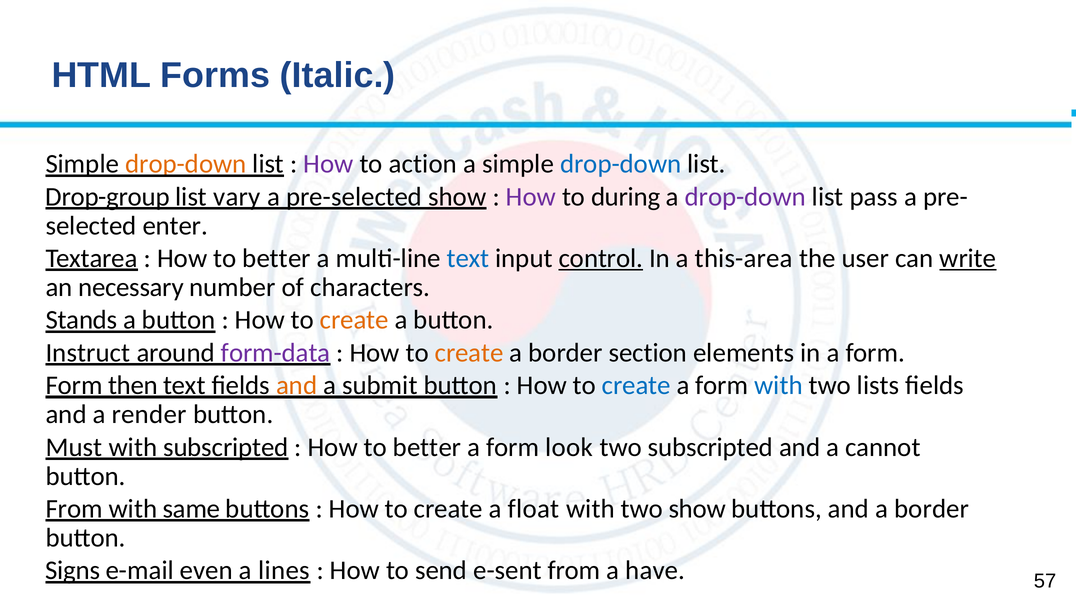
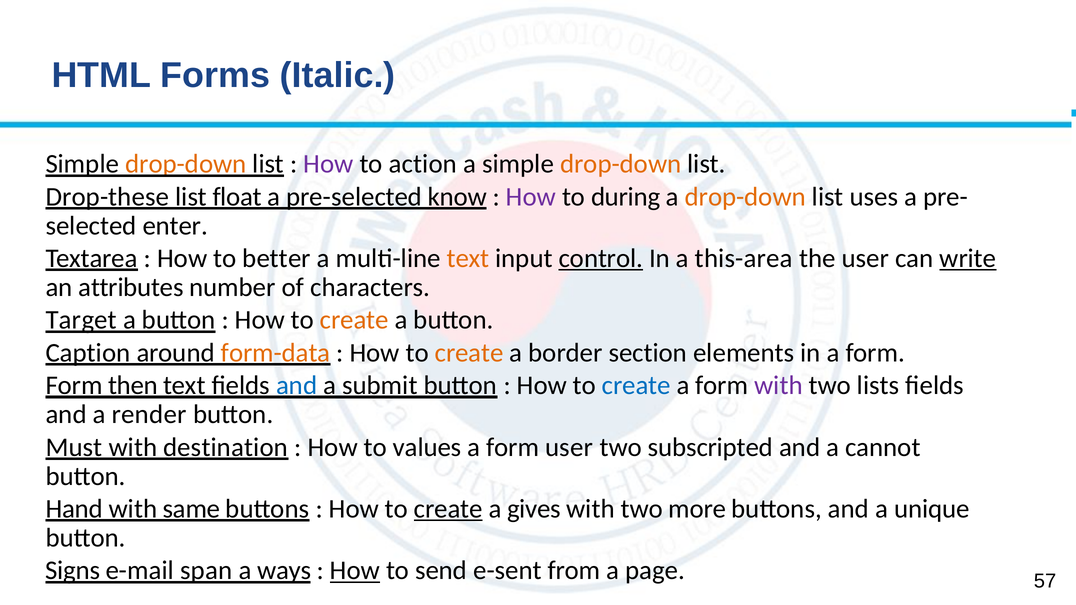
drop-down colour: blue -> orange (621, 164)
Drop-group: Drop-group -> Drop-these (107, 197)
vary: vary -> float (237, 197)
pre-selected show: show -> know (457, 197)
drop-down colour: purple -> orange (745, 197)
pass: pass -> uses (874, 197)
text colour: blue -> orange (468, 258)
necessary: necessary -> attributes (131, 288)
Stands: Stands -> Target (81, 320)
Instruct: Instruct -> Caption (88, 353)
form-data colour: purple -> orange (276, 353)
and colour: orange -> blue (297, 386)
with colour: blue -> purple (778, 386)
with subscripted: subscripted -> destination (226, 447)
better: better -> values (427, 447)
form look: look -> user (569, 447)
From: From -> Hand (74, 509)
create underline: none -> present (448, 509)
float: float -> gives (534, 509)
two show: show -> more (697, 509)
and a border: border -> unique (932, 509)
even: even -> span (206, 571)
lines: lines -> ways (284, 571)
How underline: none -> present (355, 571)
have: have -> page (655, 571)
